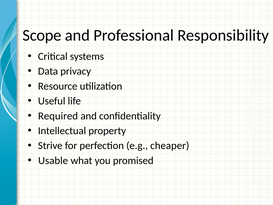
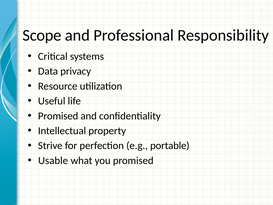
Required: Required -> Promised (58, 116)
cheaper: cheaper -> portable (170, 146)
